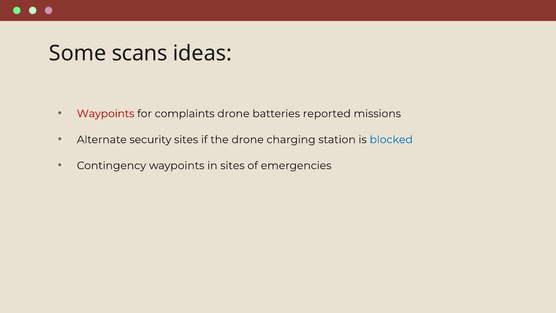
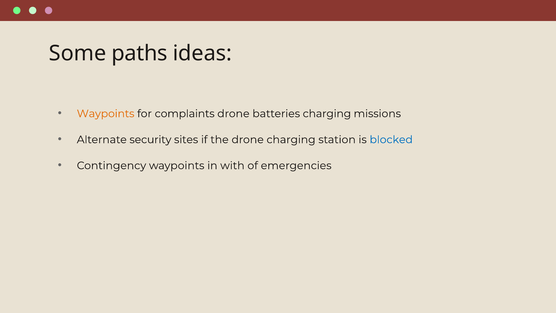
scans: scans -> paths (140, 53)
Waypoints colour: red -> orange (106, 114)
batteries reported: reported -> charging (327, 114)
in sites: sites -> with (232, 165)
